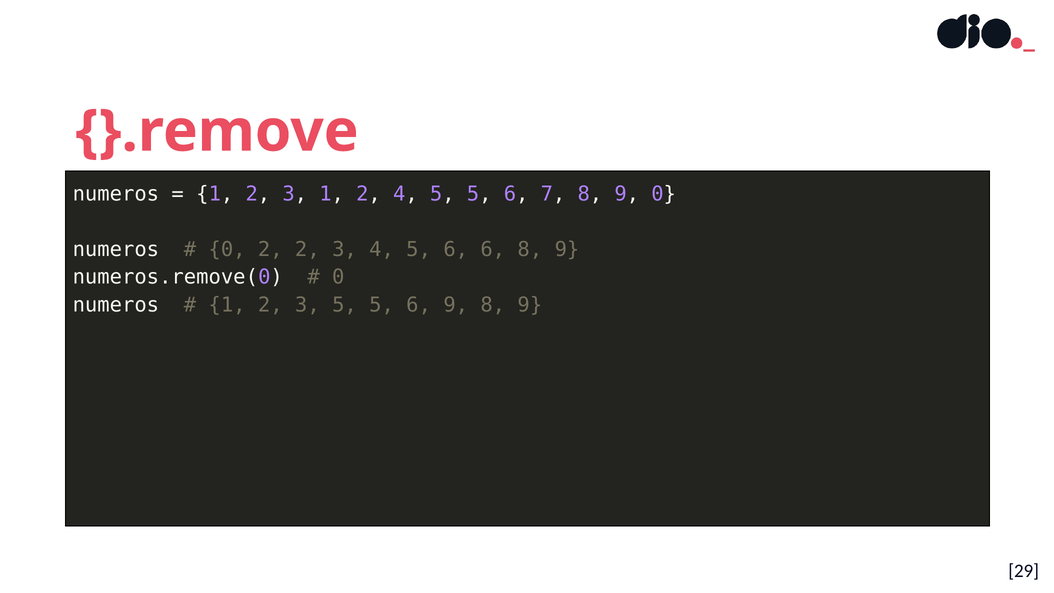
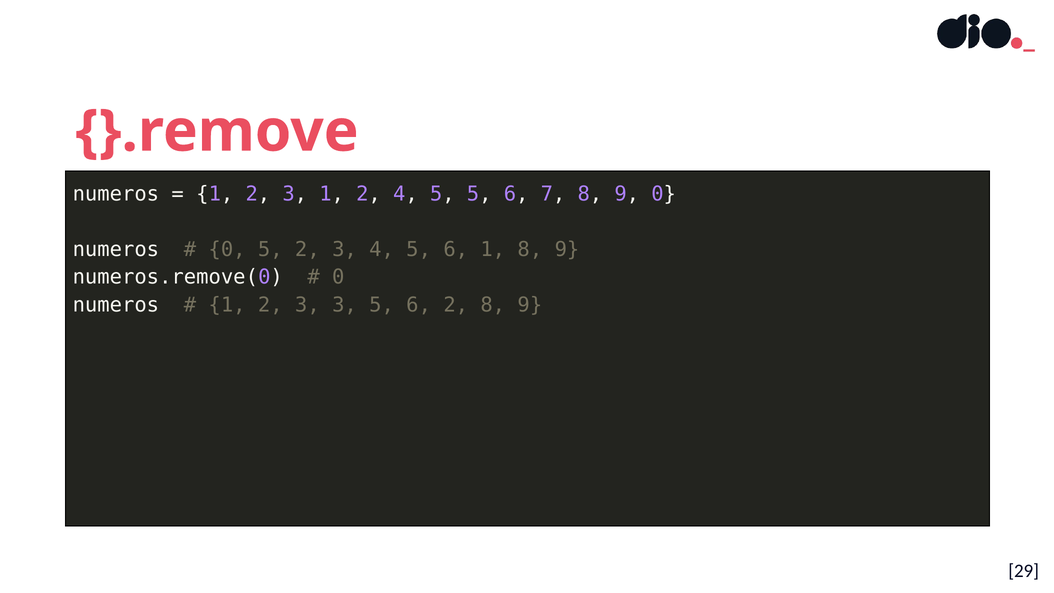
0 2: 2 -> 5 (270, 249)
6 6: 6 -> 1 (493, 249)
3 5: 5 -> 3 (344, 305)
6 9: 9 -> 2 (456, 305)
